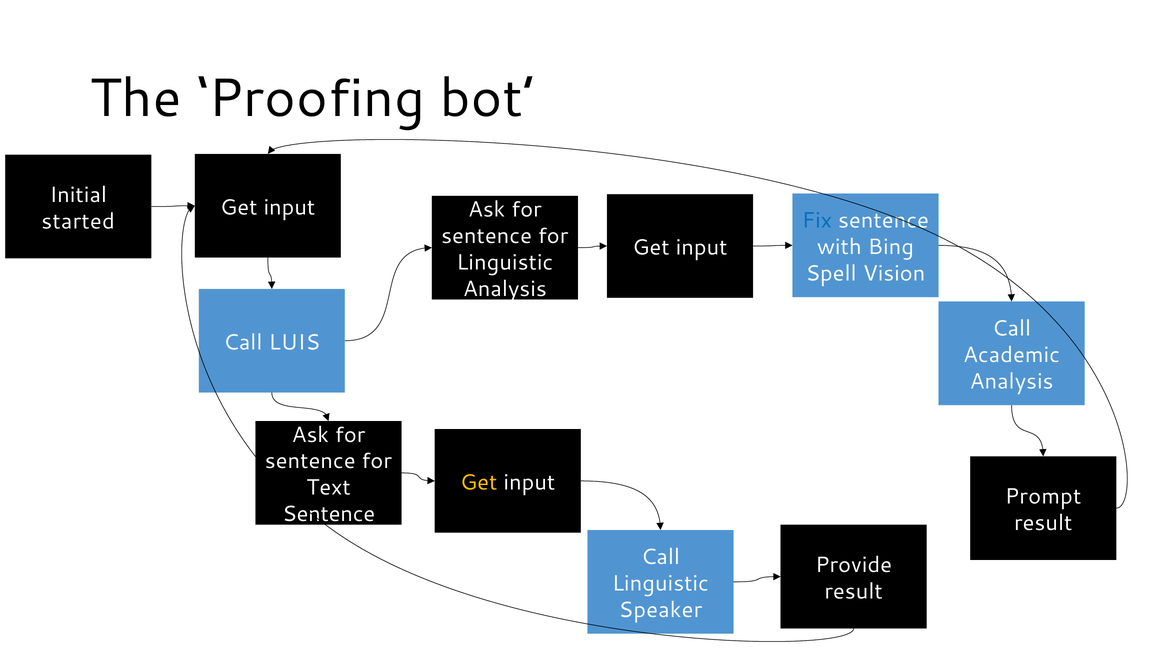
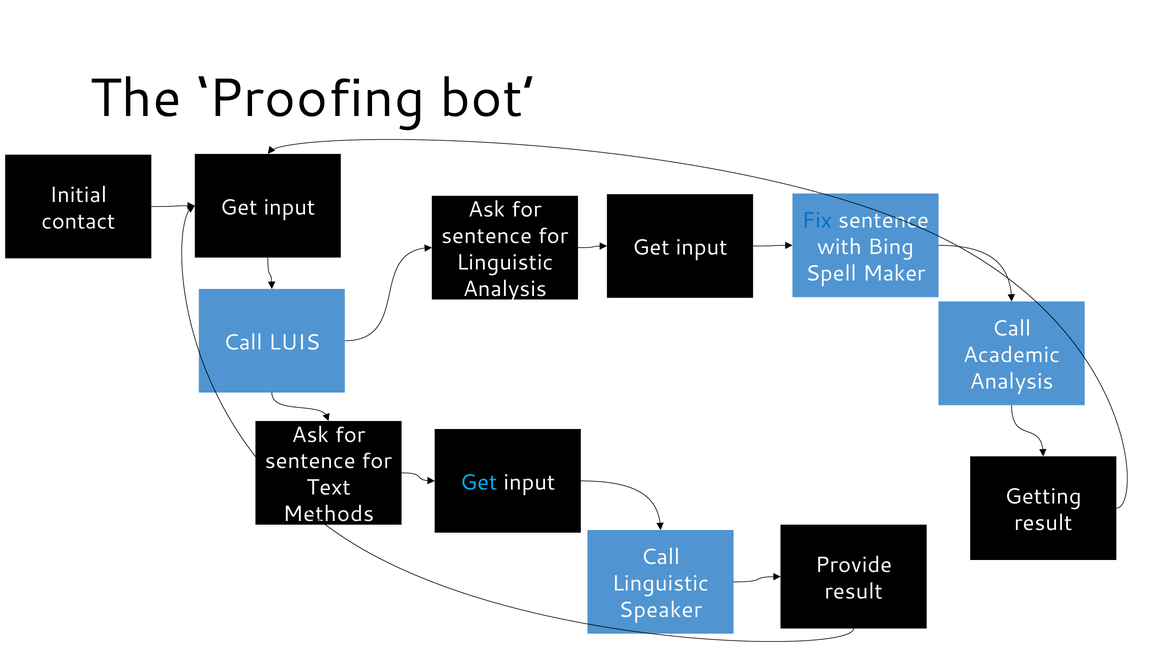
started: started -> contact (78, 221)
Vision: Vision -> Maker (894, 273)
Get colour: yellow -> light blue (479, 482)
Prompt: Prompt -> Getting (1043, 496)
Sentence: Sentence -> Methods (328, 514)
